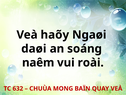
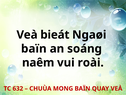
haõy: haõy -> bieát (55, 35)
daøi: daøi -> baïn (34, 48)
